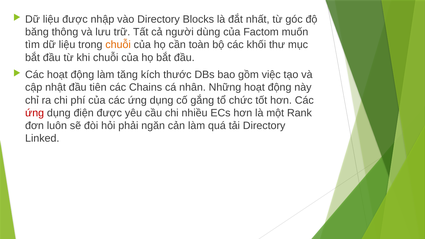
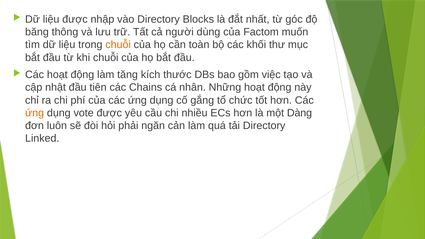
ứng colour: red -> orange (35, 113)
điện: điện -> vote (84, 113)
Rank: Rank -> Dàng (299, 113)
